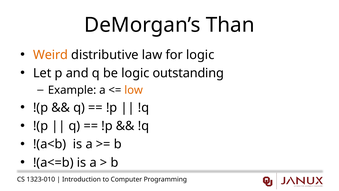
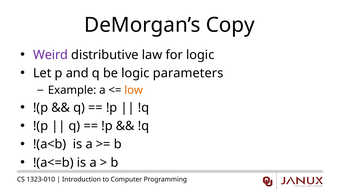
Than: Than -> Copy (230, 25)
Weird colour: orange -> purple (51, 55)
outstanding: outstanding -> parameters (188, 73)
